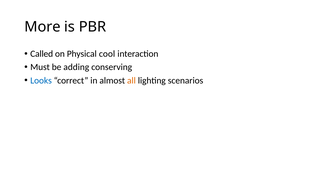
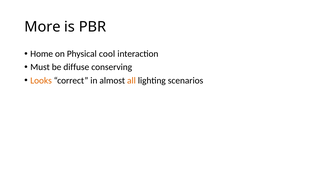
Called: Called -> Home (42, 54)
adding: adding -> diffuse (76, 67)
Looks colour: blue -> orange (41, 81)
